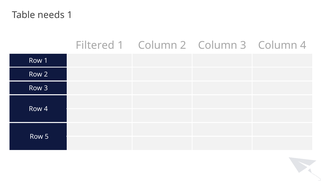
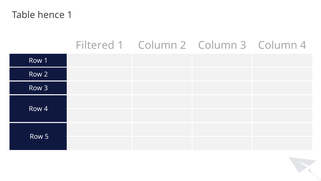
needs: needs -> hence (51, 15)
